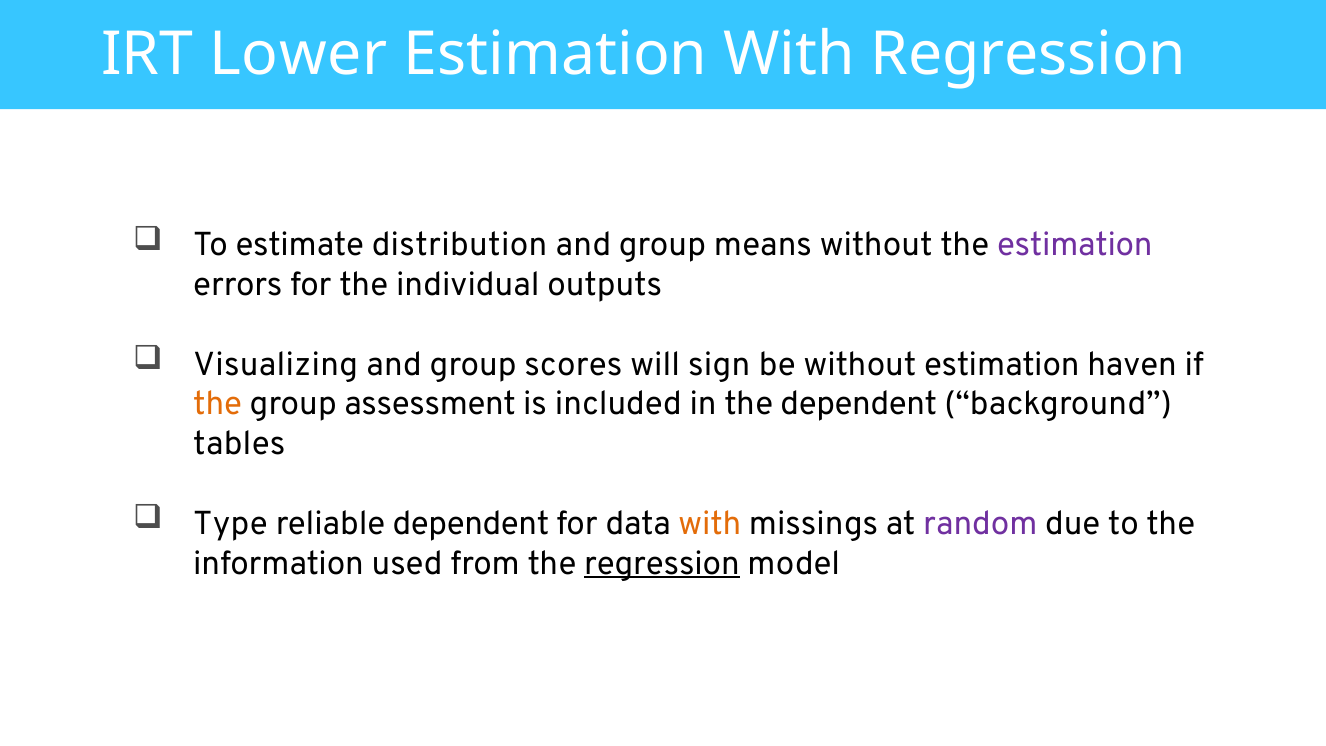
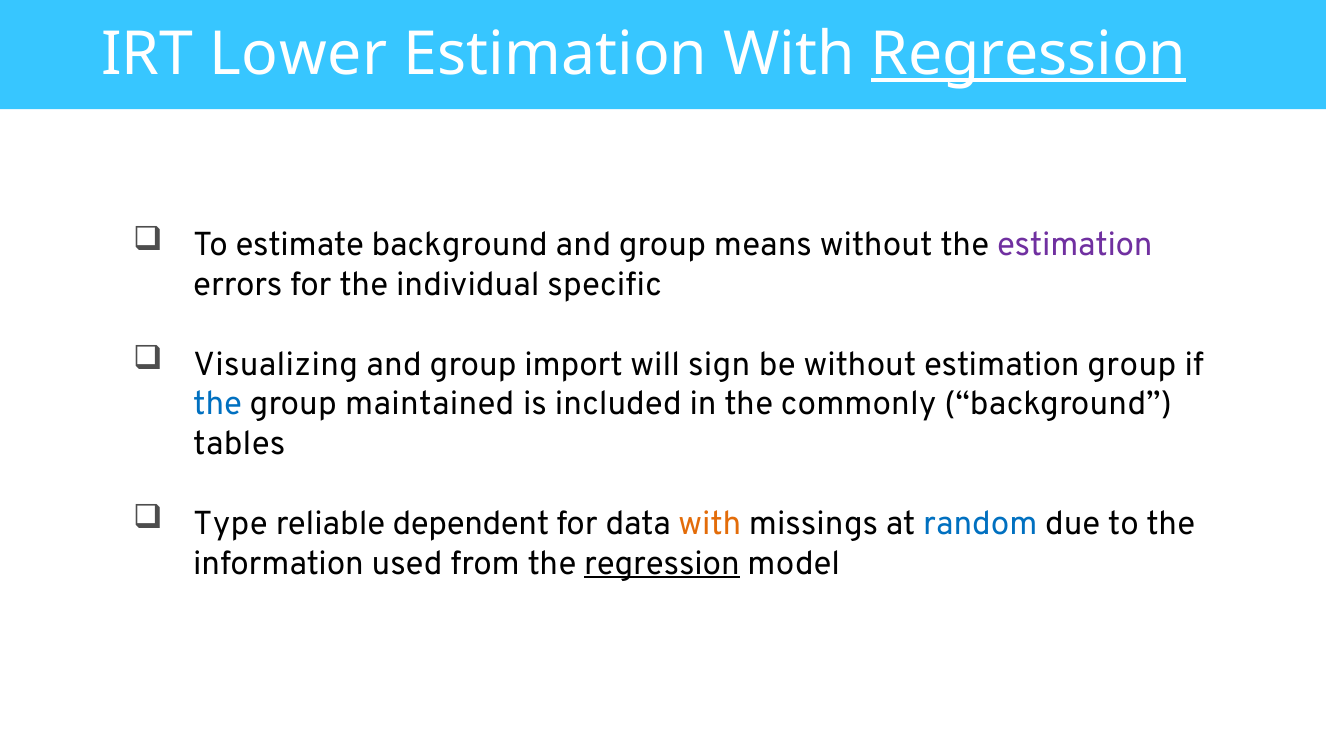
Regression underline: none -> present (1028, 54)
estimate distribution: distribution -> background (460, 245)
outputs: outputs -> specific (605, 285)
scores: scores -> import (574, 364)
estimation haven: haven -> group (1132, 364)
the colour: orange -> blue (218, 404)
assessment: assessment -> maintained (430, 404)
the dependent: dependent -> commonly (859, 404)
random colour: purple -> blue (980, 523)
